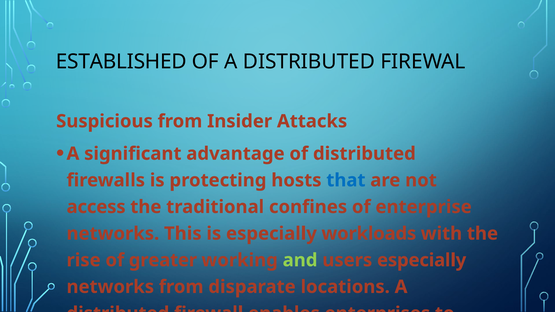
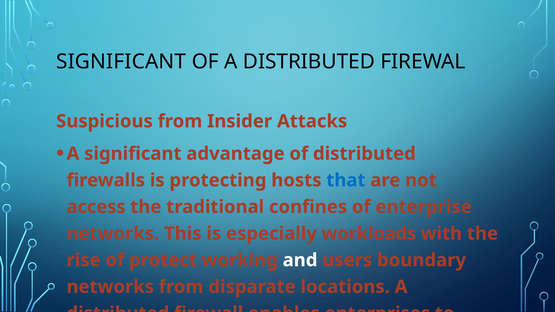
ESTABLISHED: ESTABLISHED -> SIGNIFICANT (121, 62)
of greater: greater -> protect (163, 260)
and colour: light green -> white (300, 260)
users especially: especially -> boundary (422, 260)
